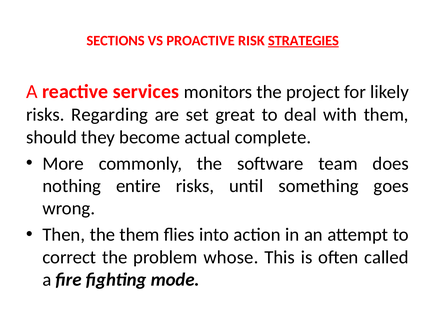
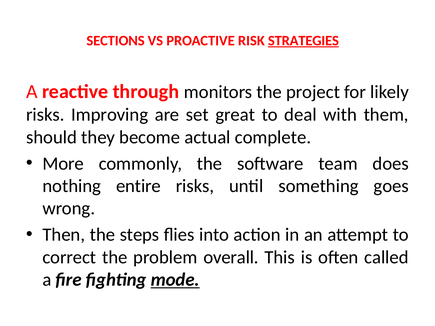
services: services -> through (146, 92)
Regarding: Regarding -> Improving (110, 115)
the them: them -> steps (139, 235)
whose: whose -> overall (231, 257)
mode underline: none -> present (175, 280)
